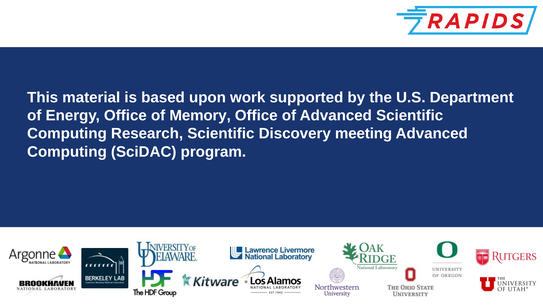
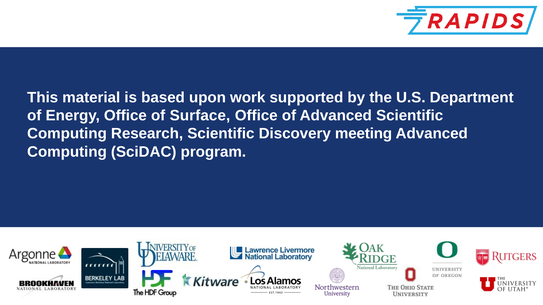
Memory: Memory -> Surface (200, 116)
